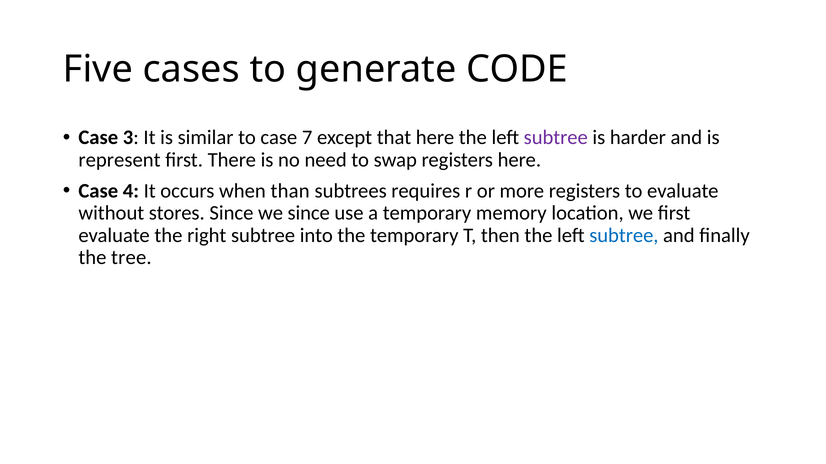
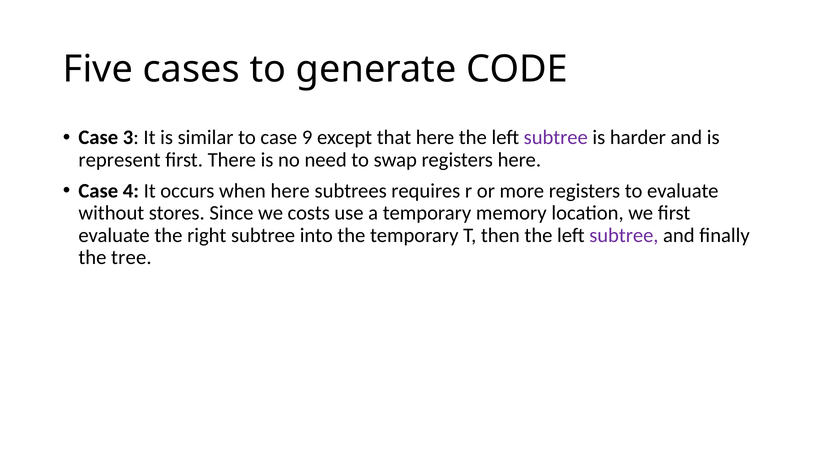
7: 7 -> 9 (307, 138)
when than: than -> here (290, 191)
we since: since -> costs (309, 213)
subtree colour: blue -> purple (624, 236)
